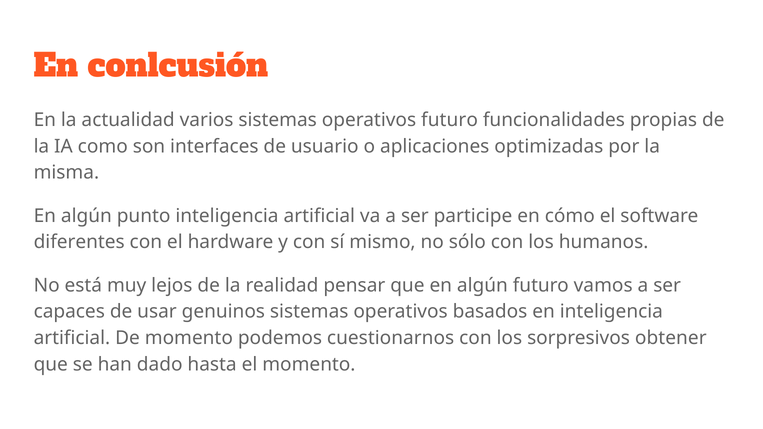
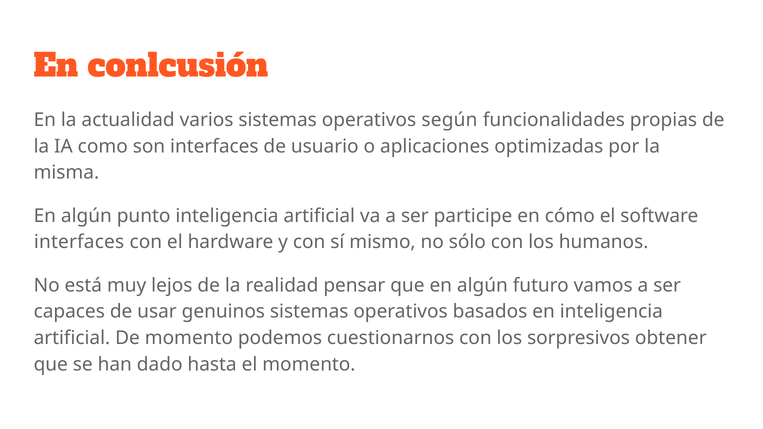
operativos futuro: futuro -> según (449, 120)
diferentes: diferentes -> interfaces (79, 242)
